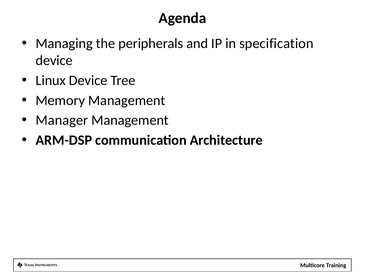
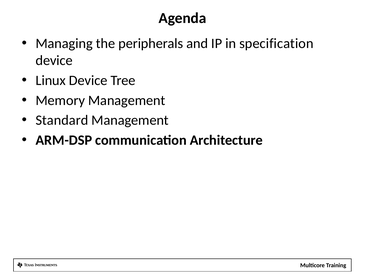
Manager: Manager -> Standard (62, 120)
